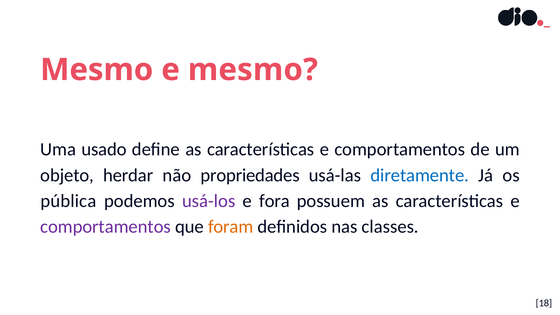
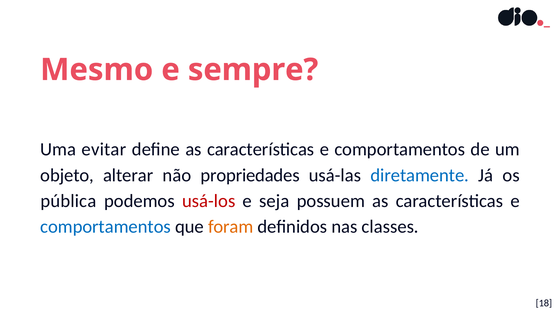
e mesmo: mesmo -> sempre (253, 70)
usado: usado -> evitar (104, 149)
herdar: herdar -> alterar (128, 175)
usá-los colour: purple -> red (209, 201)
fora: fora -> seja (274, 201)
comportamentos colour: purple -> blue (106, 227)
